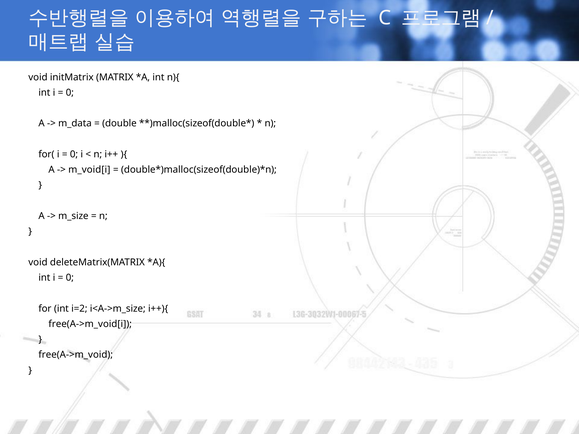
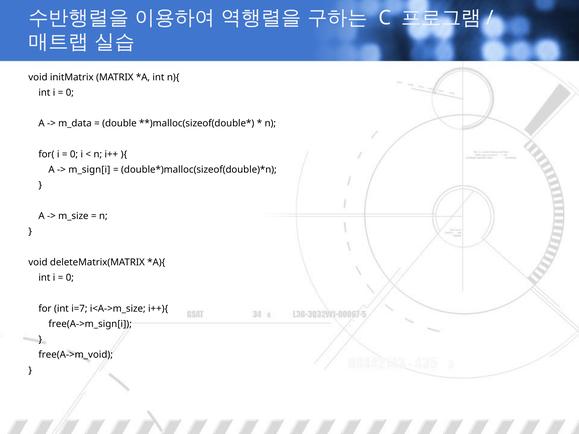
m_void[i: m_void[i -> m_sign[i (89, 170)
i=2: i=2 -> i=7 (79, 309)
free(A->m_void[i: free(A->m_void[i -> free(A->m_sign[i (90, 324)
